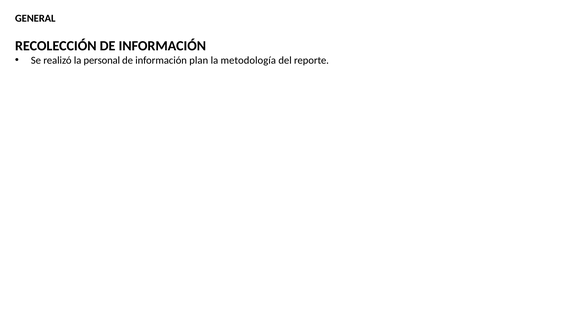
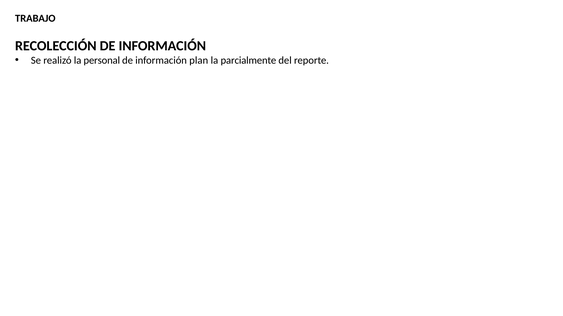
GENERAL: GENERAL -> TRABAJO (35, 18)
metodología: metodología -> parcialmente (248, 60)
